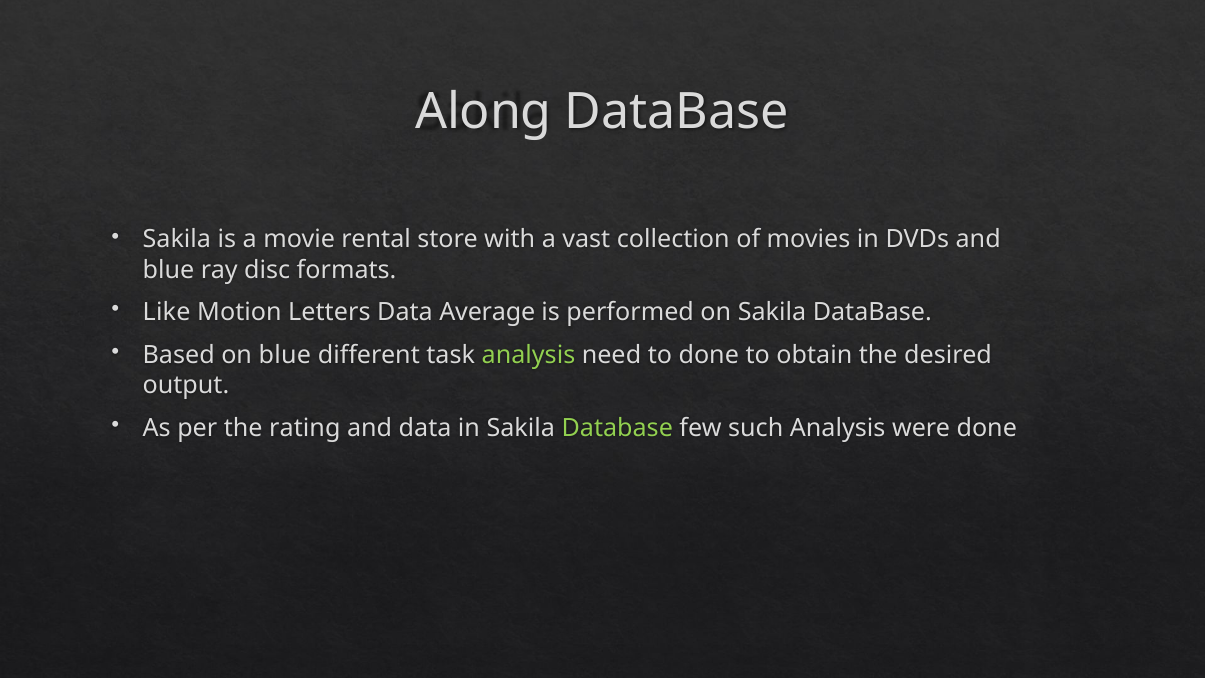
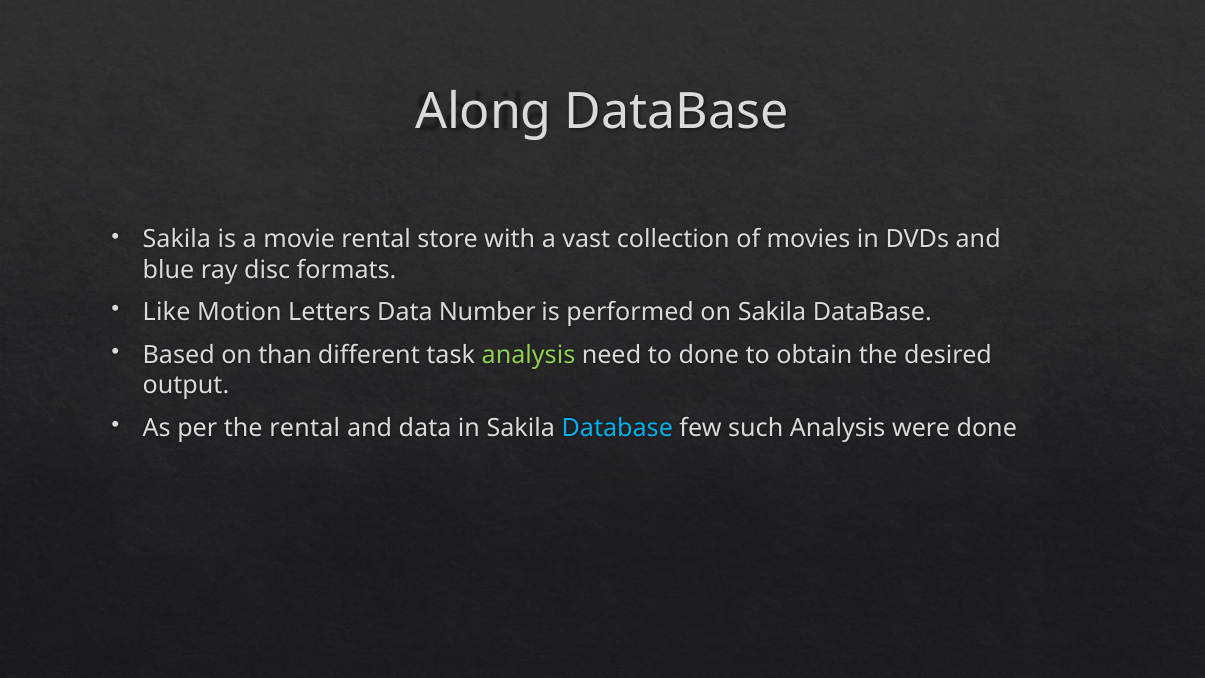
Average: Average -> Number (487, 312)
on blue: blue -> than (285, 355)
the rating: rating -> rental (305, 428)
Database colour: light green -> light blue (617, 428)
